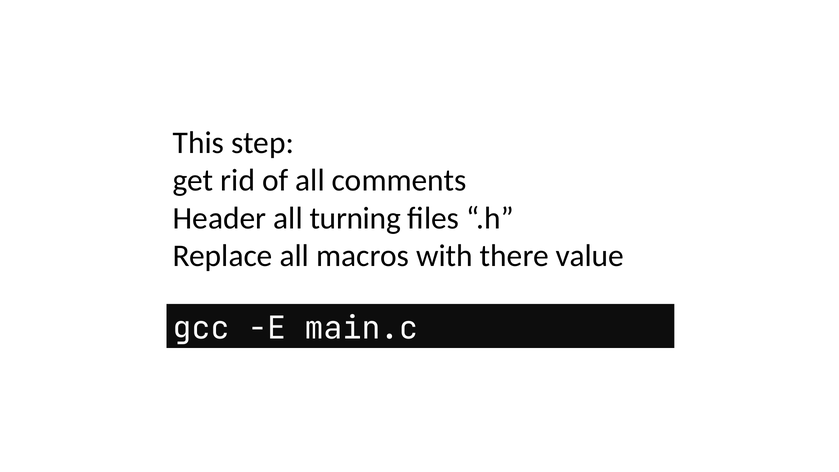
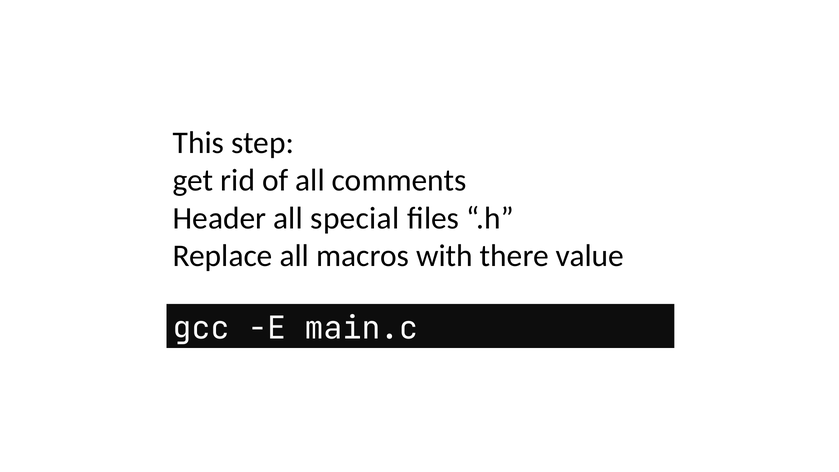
turning: turning -> special (355, 218)
